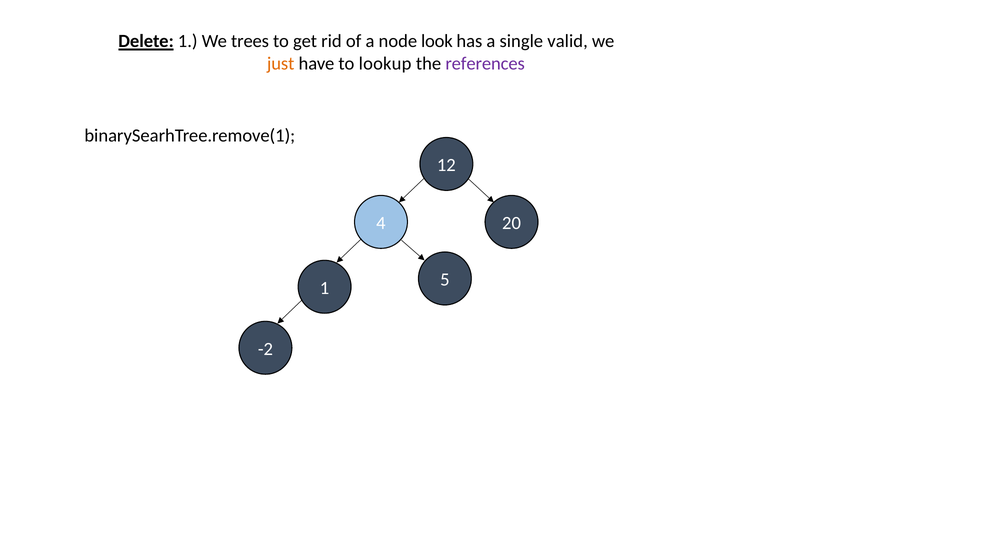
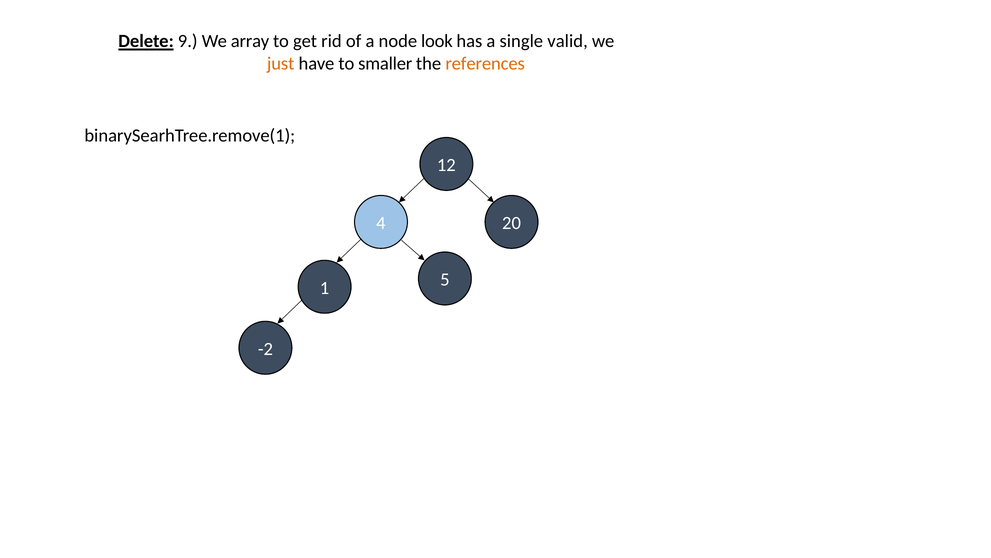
Delete 1: 1 -> 9 (188, 41)
trees: trees -> array (250, 41)
lookup: lookup -> smaller (385, 64)
references colour: purple -> orange (485, 64)
